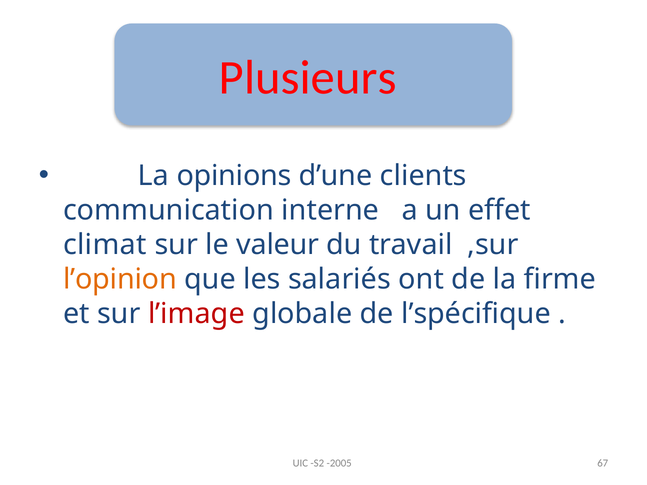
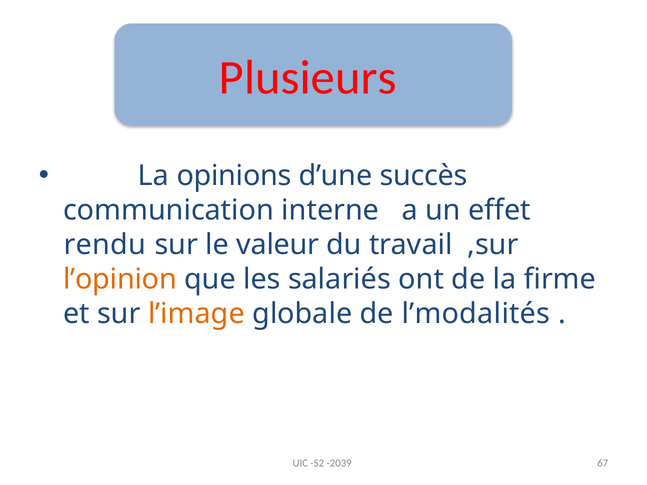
clients: clients -> succès (423, 176)
climat: climat -> rendu (105, 245)
l’image colour: red -> orange (196, 314)
l’spécifique: l’spécifique -> l’modalités (476, 314)
-2005: -2005 -> -2039 (339, 463)
